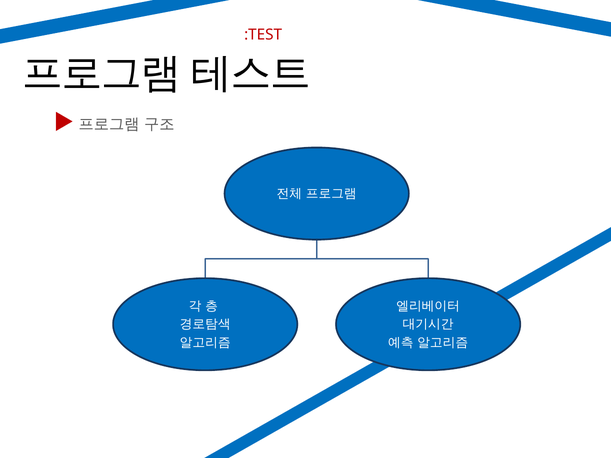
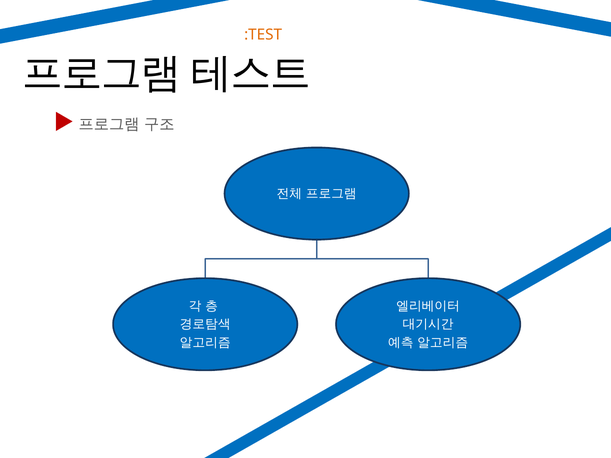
:TEST colour: red -> orange (263, 35)
